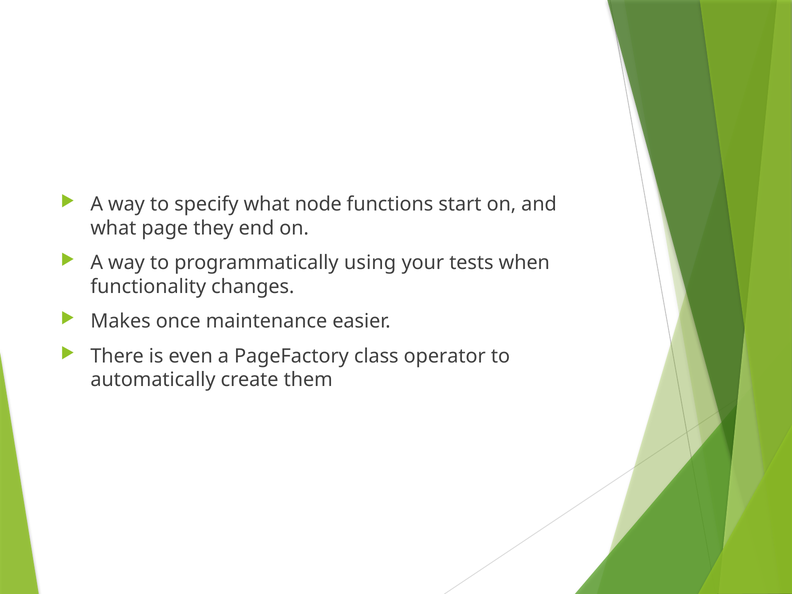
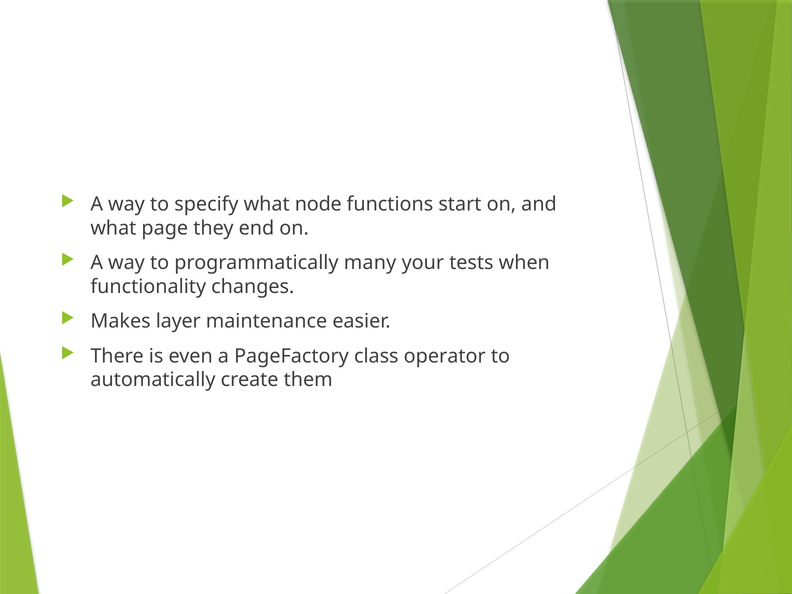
using: using -> many (370, 263)
once: once -> layer (178, 321)
